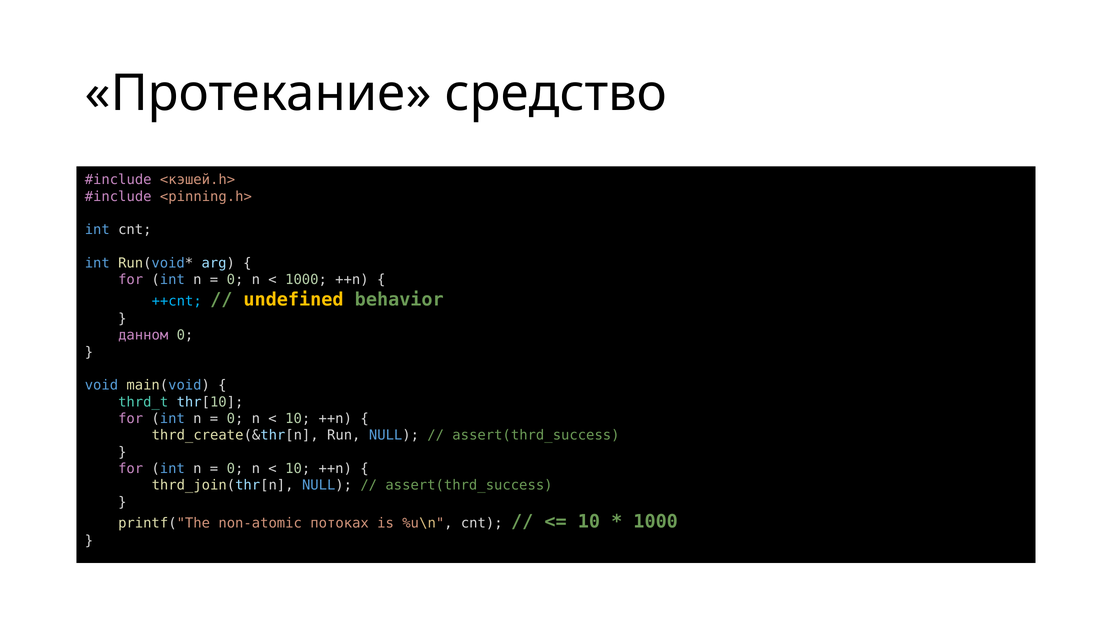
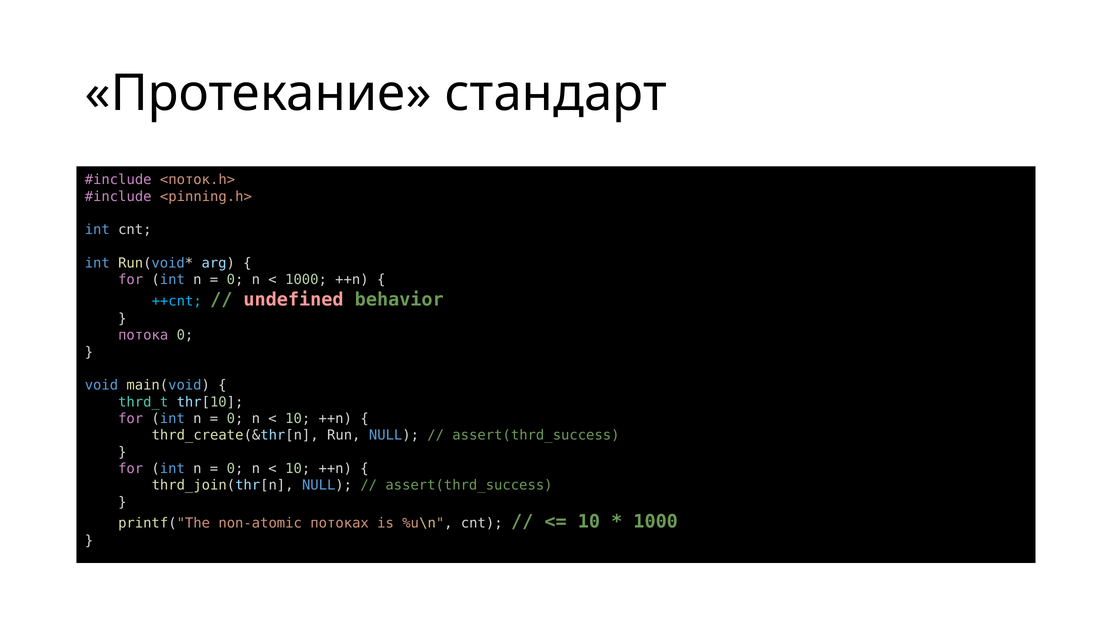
средство: средство -> стандарт (556, 93)
<кэшей.h>: <кэшей.h> -> <поток.h> (198, 180)
undefined colour: yellow -> pink (294, 300)
данном: данном -> потока (143, 336)
